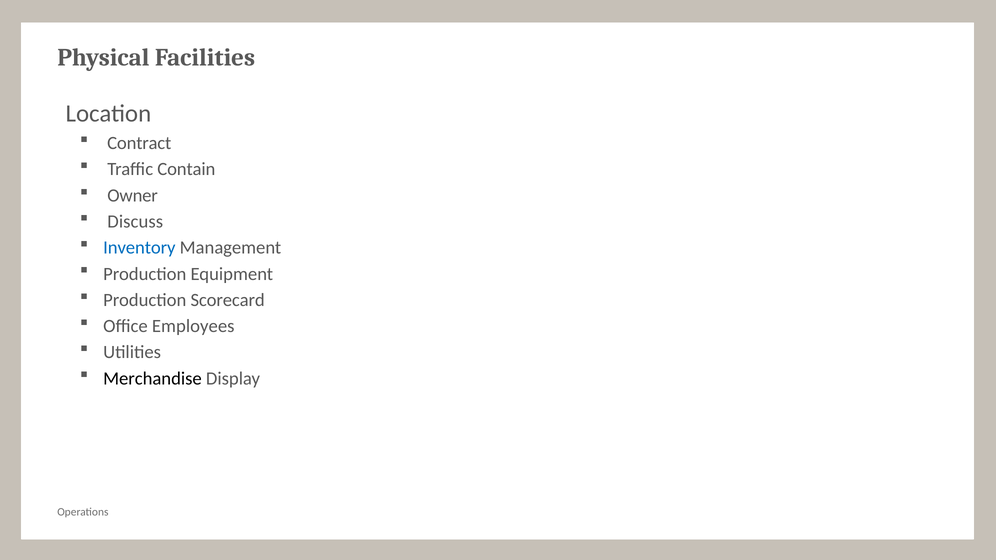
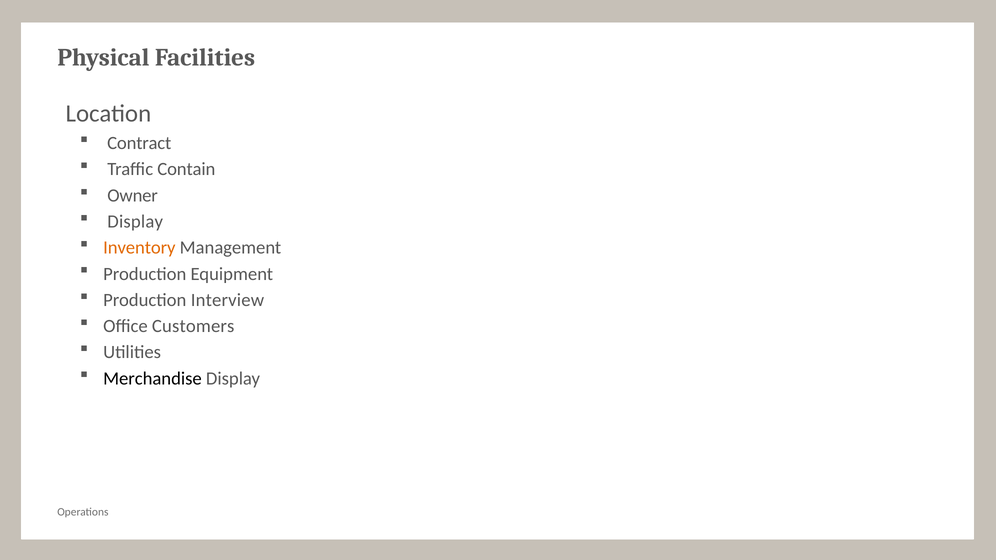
Discuss: Discuss -> Display (135, 222)
Inventory colour: blue -> orange (139, 248)
Scorecard: Scorecard -> Interview (227, 300)
Employees: Employees -> Customers (193, 326)
